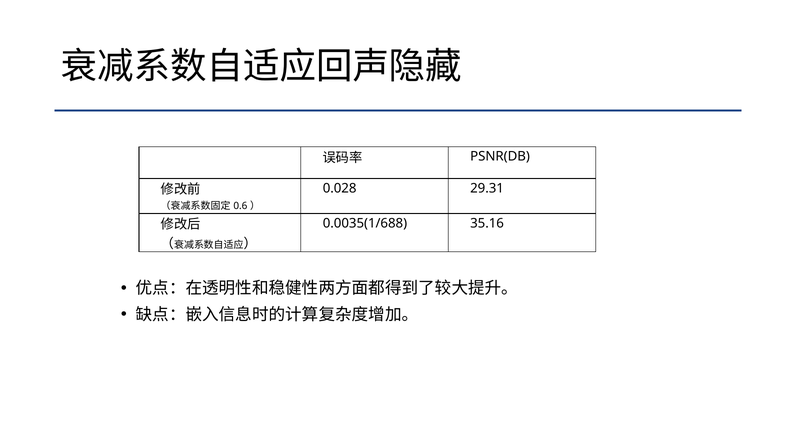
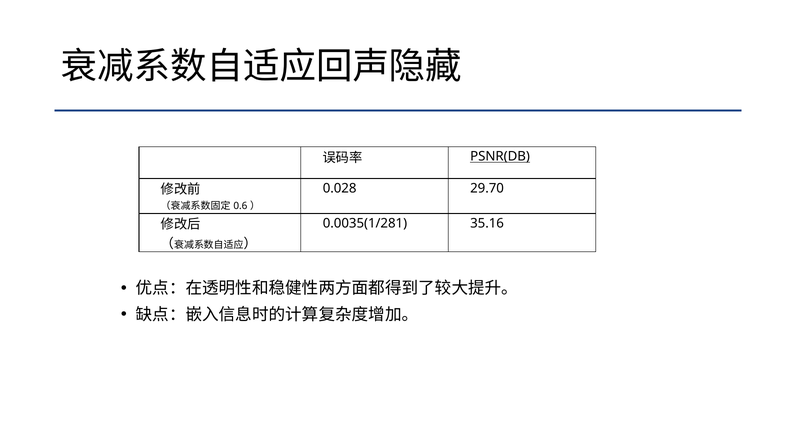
PSNR(DB underline: none -> present (500, 157)
29.31: 29.31 -> 29.70 (487, 188)
0.0035(1/688: 0.0035(1/688 -> 0.0035(1/281 (365, 223)
